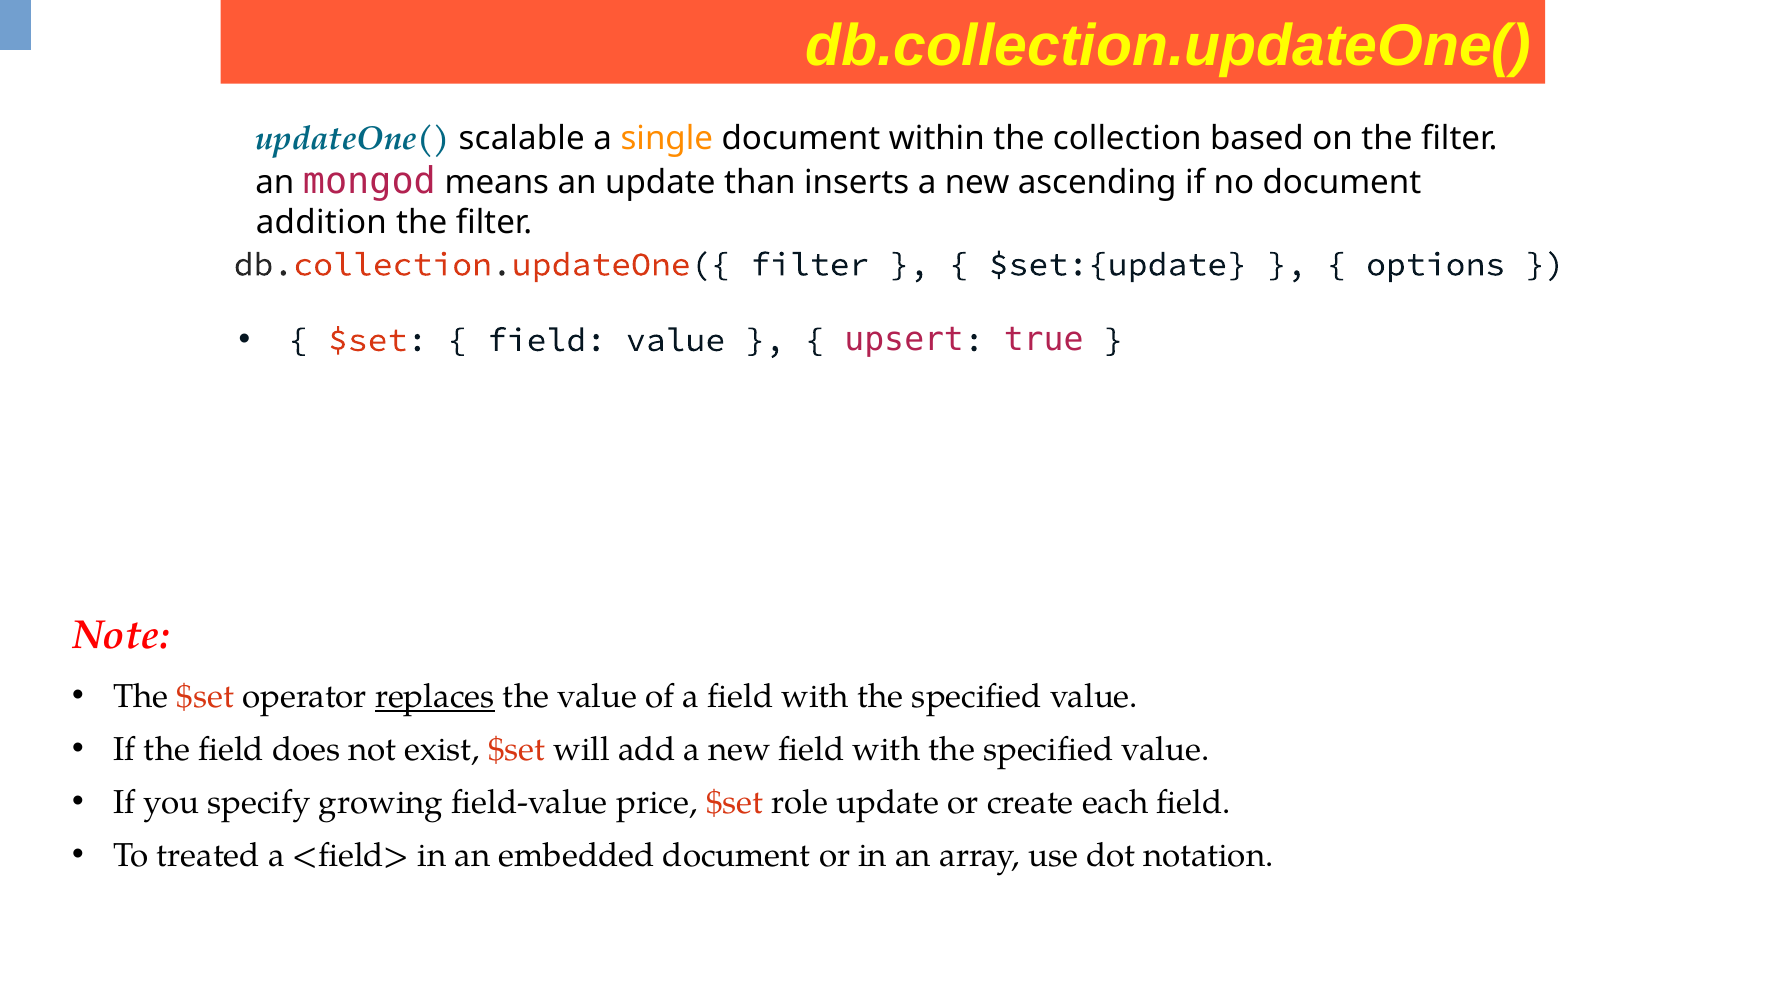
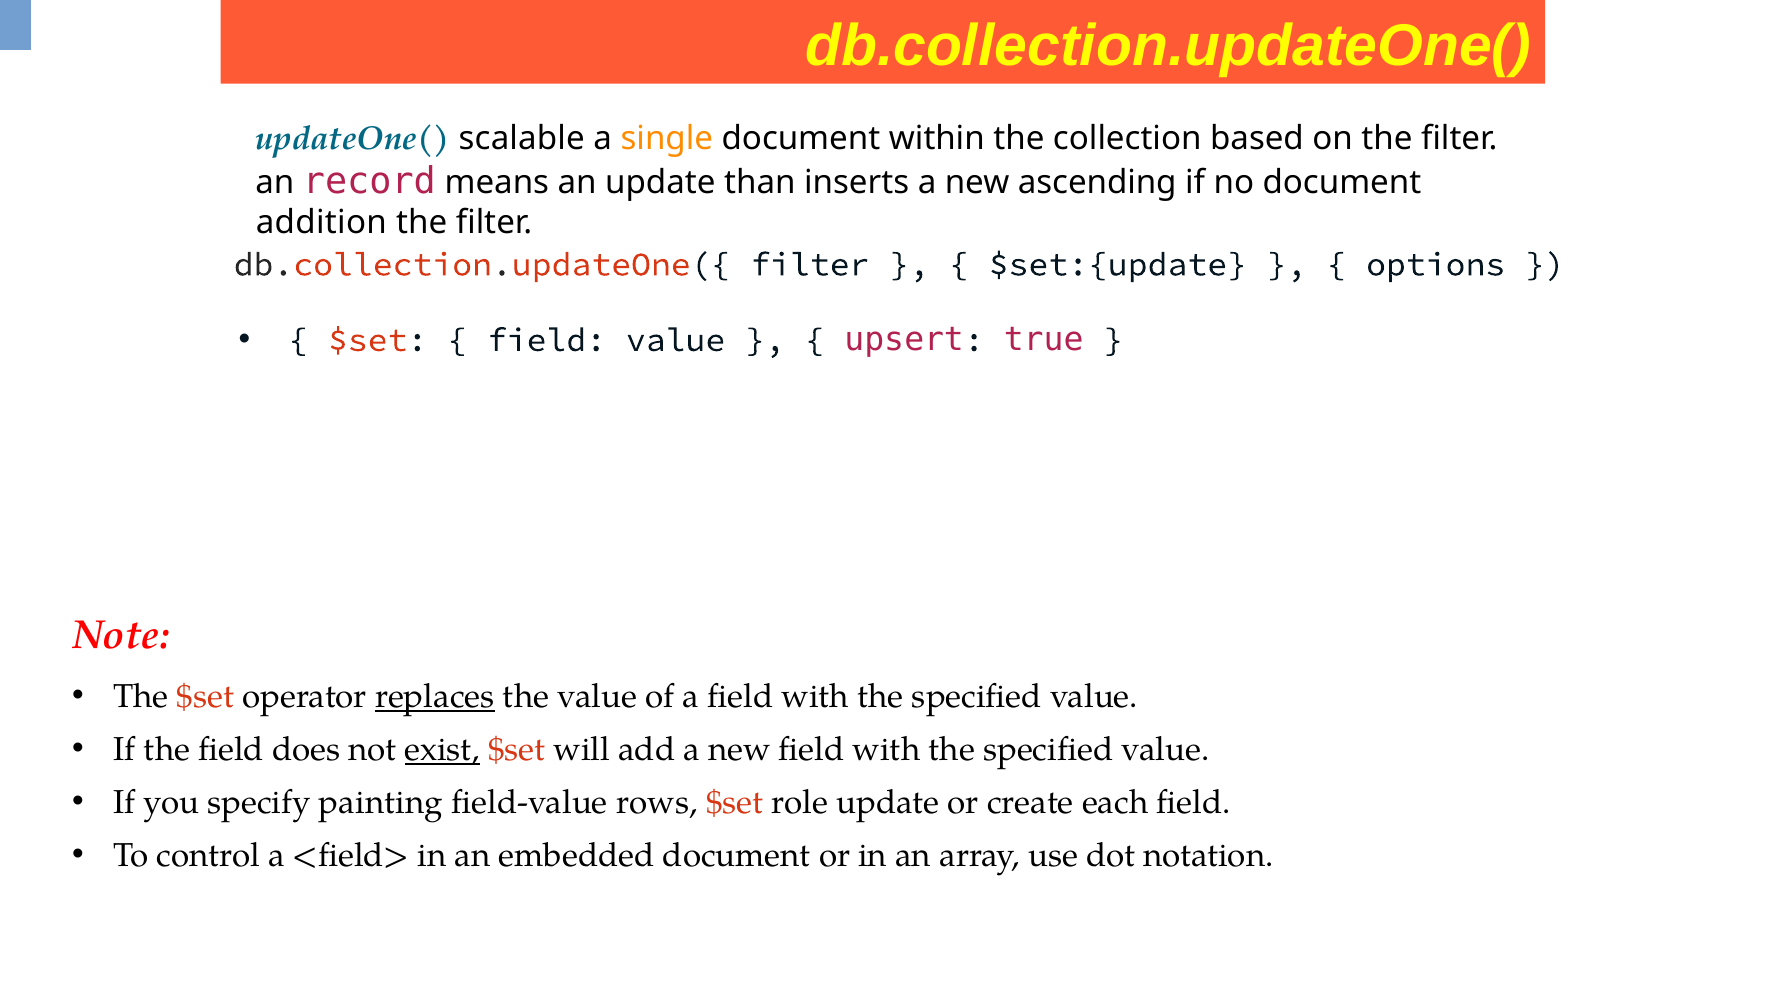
mongod: mongod -> record (369, 181)
exist underline: none -> present (442, 750)
growing: growing -> painting (381, 803)
price: price -> rows (657, 803)
treated: treated -> control (208, 856)
